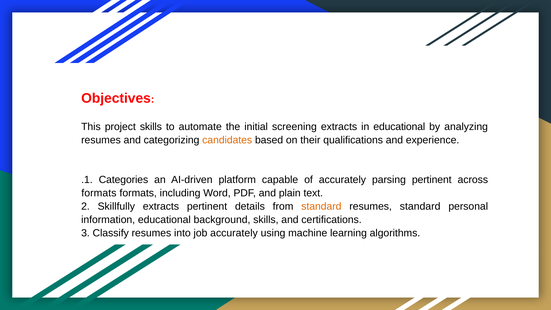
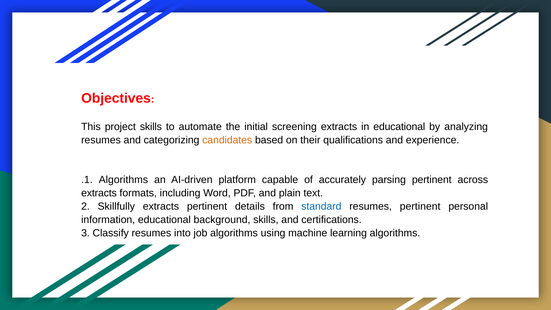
.1 Categories: Categories -> Algorithms (123, 180)
formats: formats -> extracts (99, 193)
standard colour: orange -> blue (321, 206)
resumes standard: standard -> pertinent (420, 206)
job accurately: accurately -> algorithms (234, 233)
